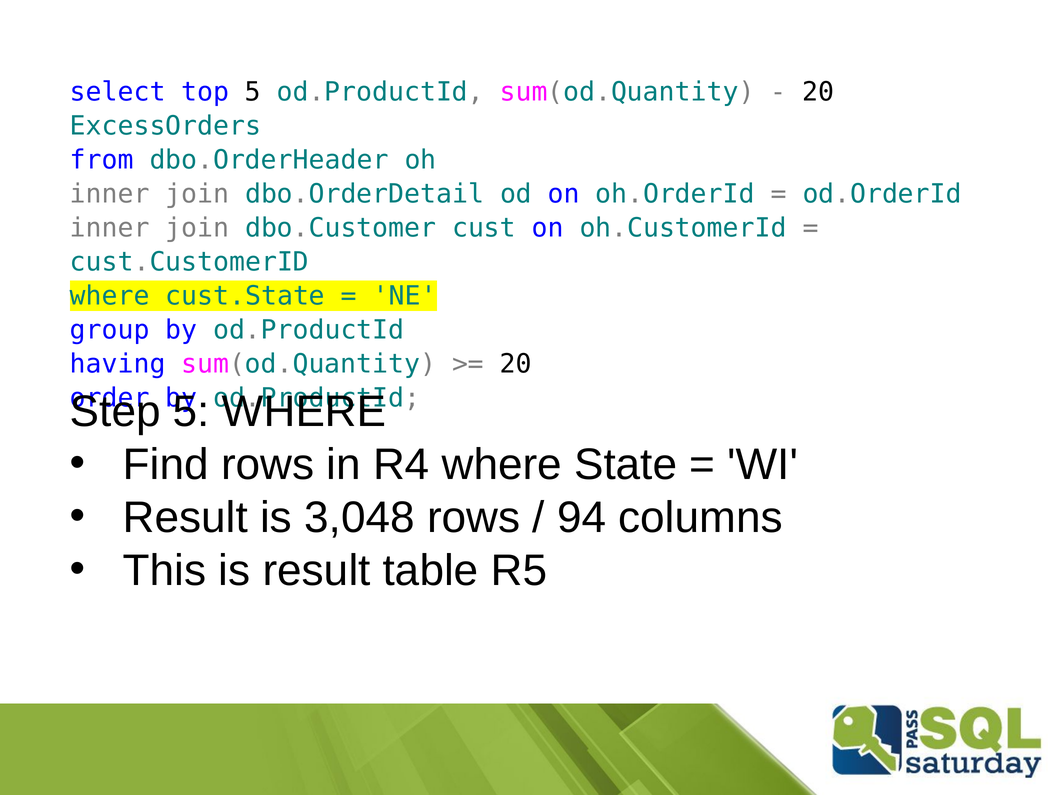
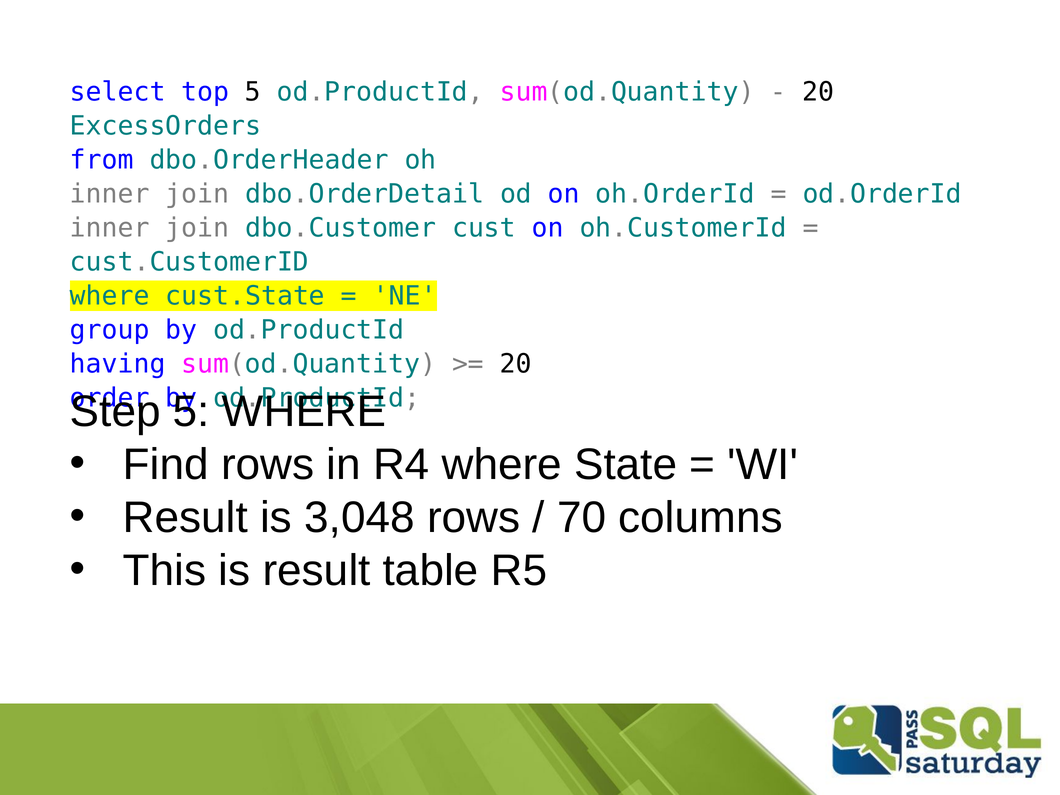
94: 94 -> 70 (582, 517)
